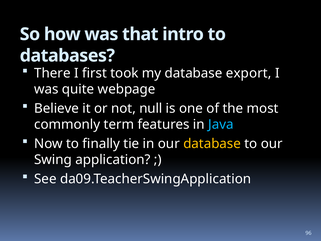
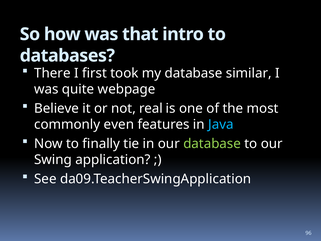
export: export -> similar (249, 73)
null: null -> real (151, 108)
term: term -> even (119, 124)
database colour: yellow -> light green (212, 144)
